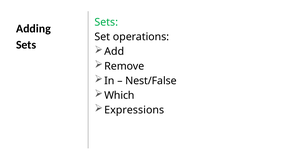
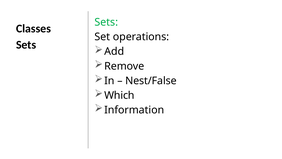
Adding: Adding -> Classes (33, 28)
Expressions: Expressions -> Information (134, 110)
